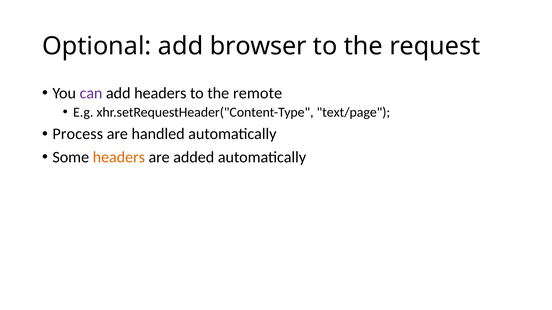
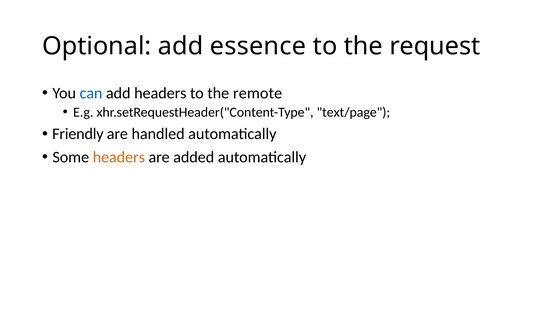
browser: browser -> essence (258, 46)
can colour: purple -> blue (91, 93)
Process: Process -> Friendly (78, 134)
